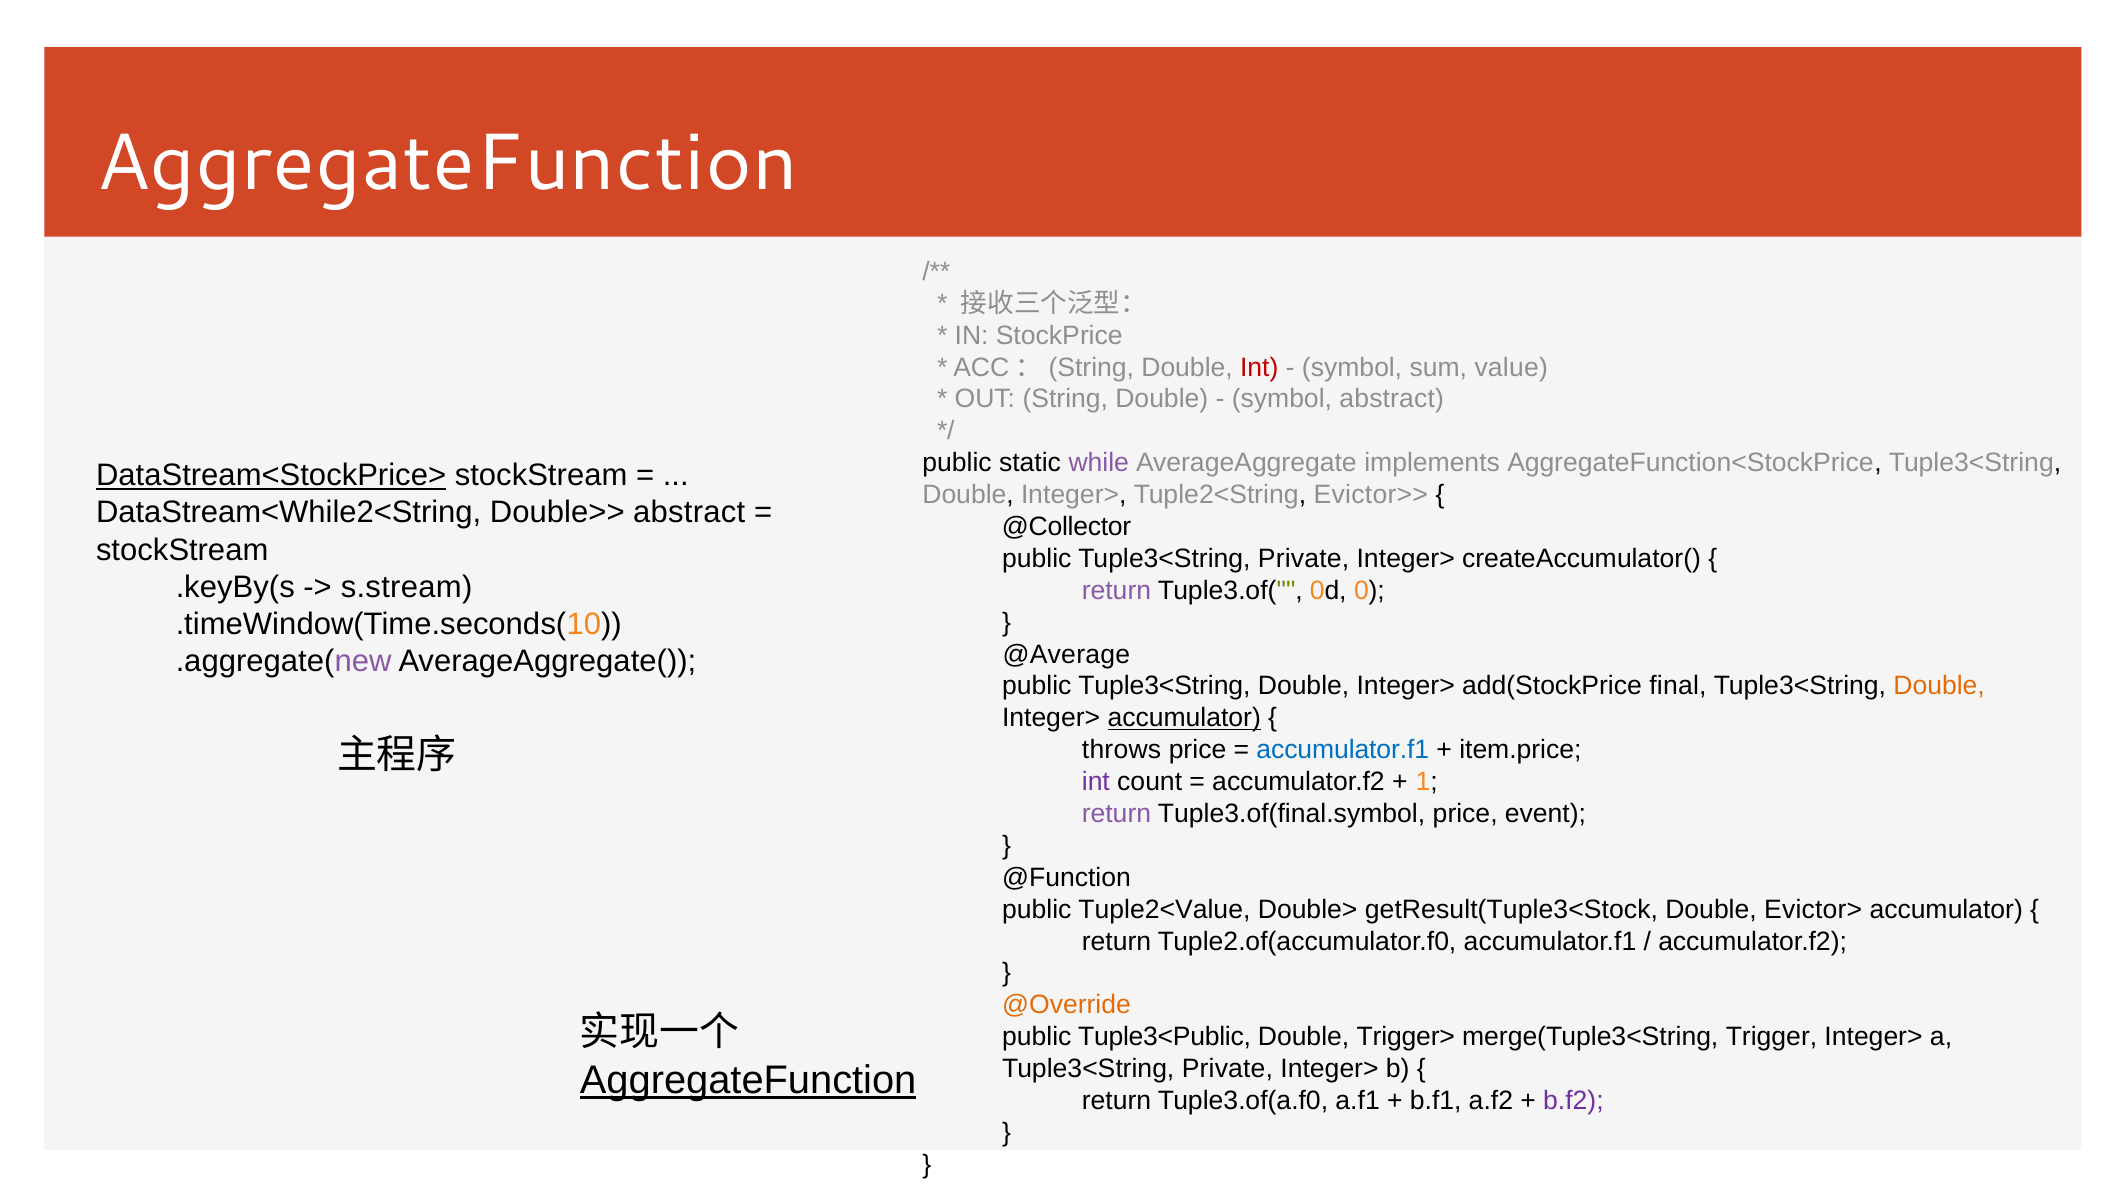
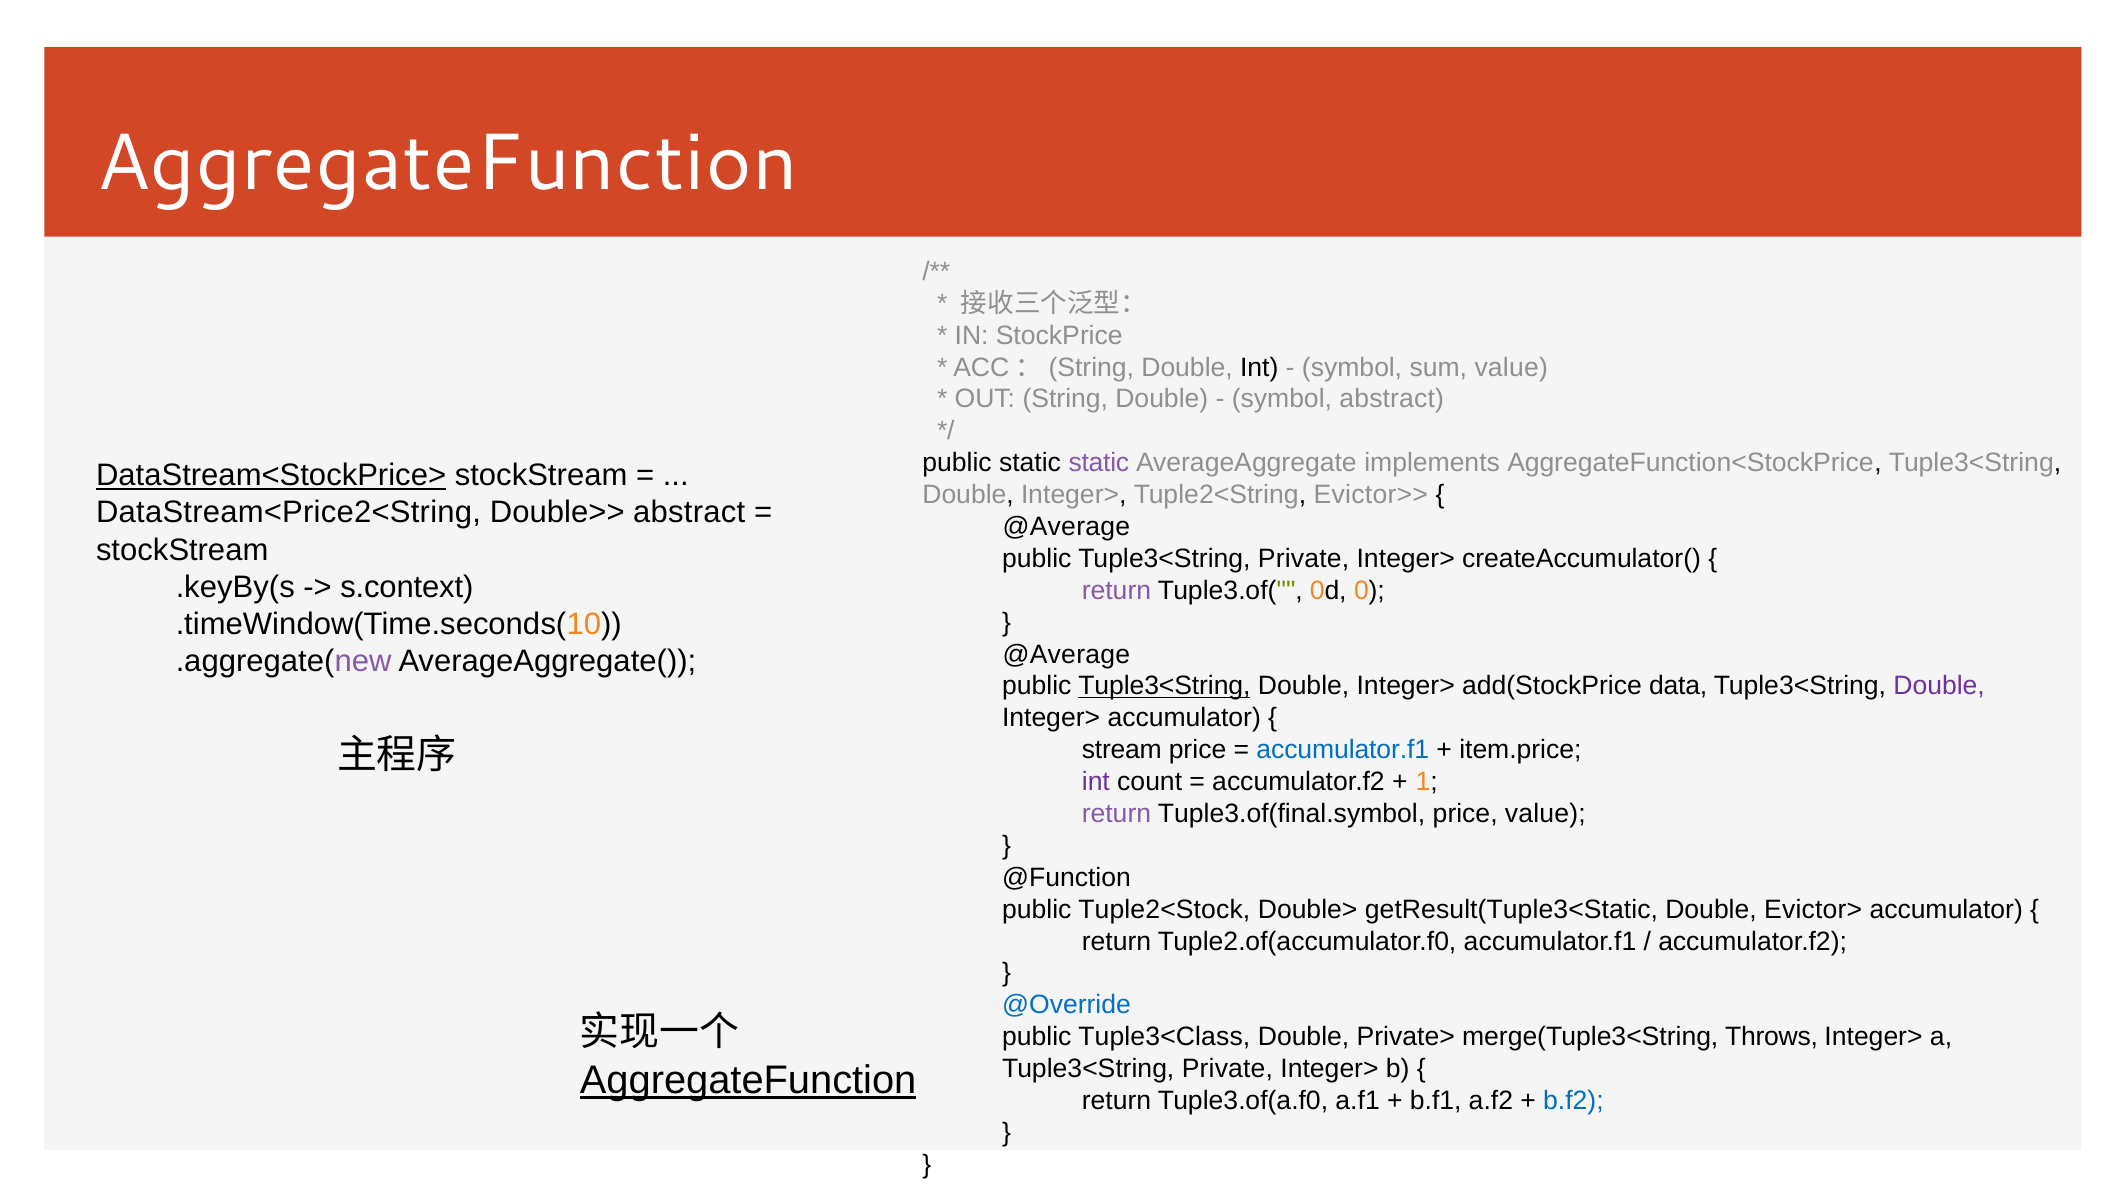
Int colour: red -> black (1259, 367)
static while: while -> static (1099, 463)
DataStream<While2<String: DataStream<While2<String -> DataStream<Price2<String (289, 512)
@Collector: @Collector -> @Average (1066, 527)
s.stream: s.stream -> s.context (407, 587)
Tuple3<String underline: none -> present (1164, 686)
final: final -> data (1678, 686)
Double colour: orange -> purple (1939, 686)
accumulator underline: present -> none (1184, 718)
throws: throws -> stream (1122, 750)
price event: event -> value (1545, 814)
Tuple2<Value: Tuple2<Value -> Tuple2<Stock (1164, 909)
getResult(Tuple3<Stock: getResult(Tuple3<Stock -> getResult(Tuple3<Static (1511, 909)
@Override colour: orange -> blue (1067, 1005)
Tuple3<Public: Tuple3<Public -> Tuple3<Class (1164, 1037)
Trigger>: Trigger> -> Private> (1406, 1037)
Trigger: Trigger -> Throws (1772, 1037)
b.f2 colour: purple -> blue (1573, 1101)
